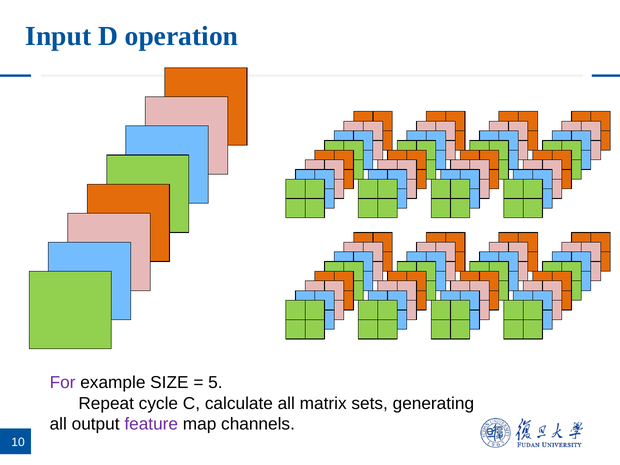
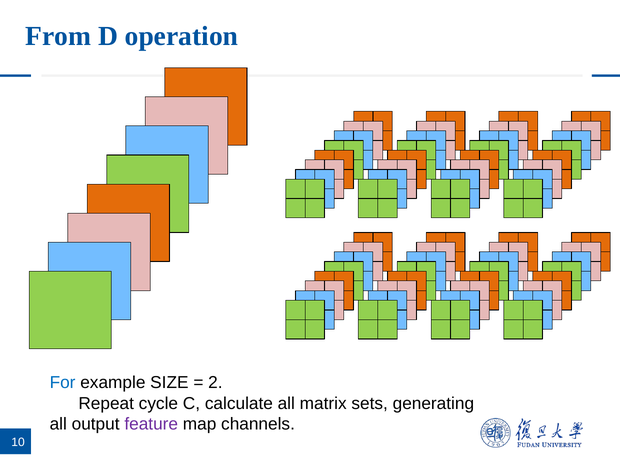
Input: Input -> From (58, 36)
For colour: purple -> blue (63, 383)
5: 5 -> 2 (215, 383)
